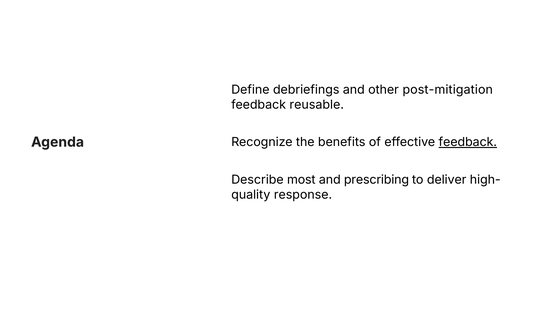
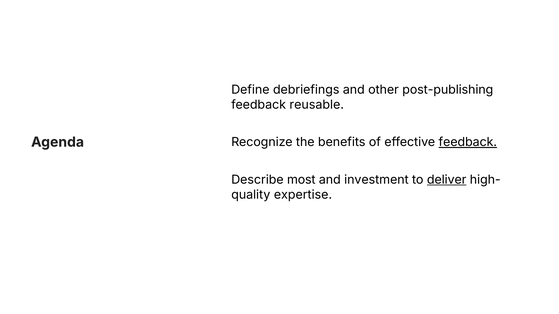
post-mitigation: post-mitigation -> post-publishing (448, 90)
prescribing: prescribing -> investment (376, 180)
deliver underline: none -> present (447, 180)
response: response -> expertise (303, 195)
